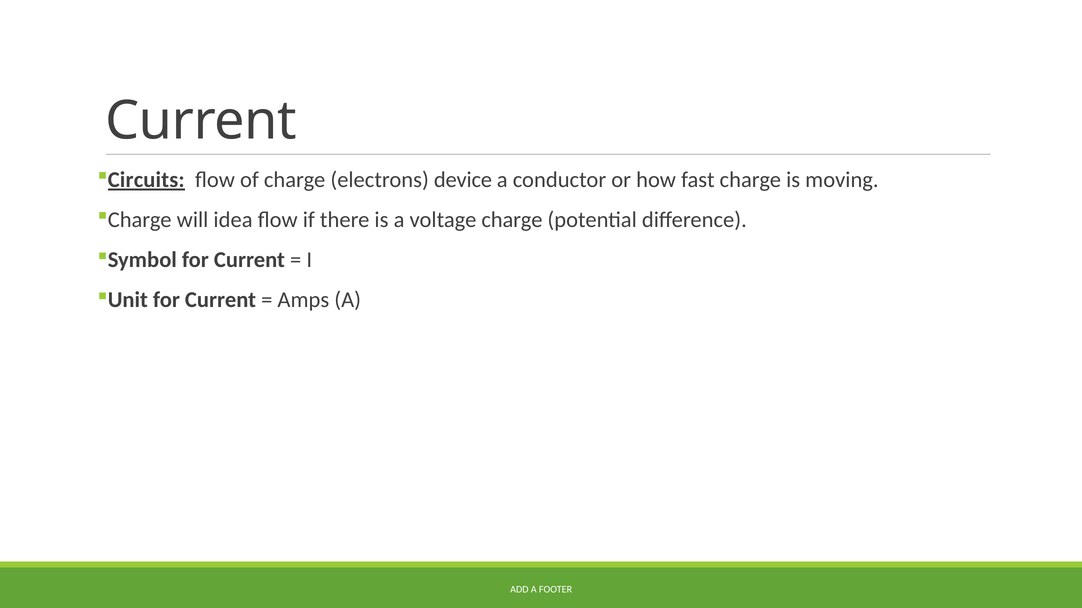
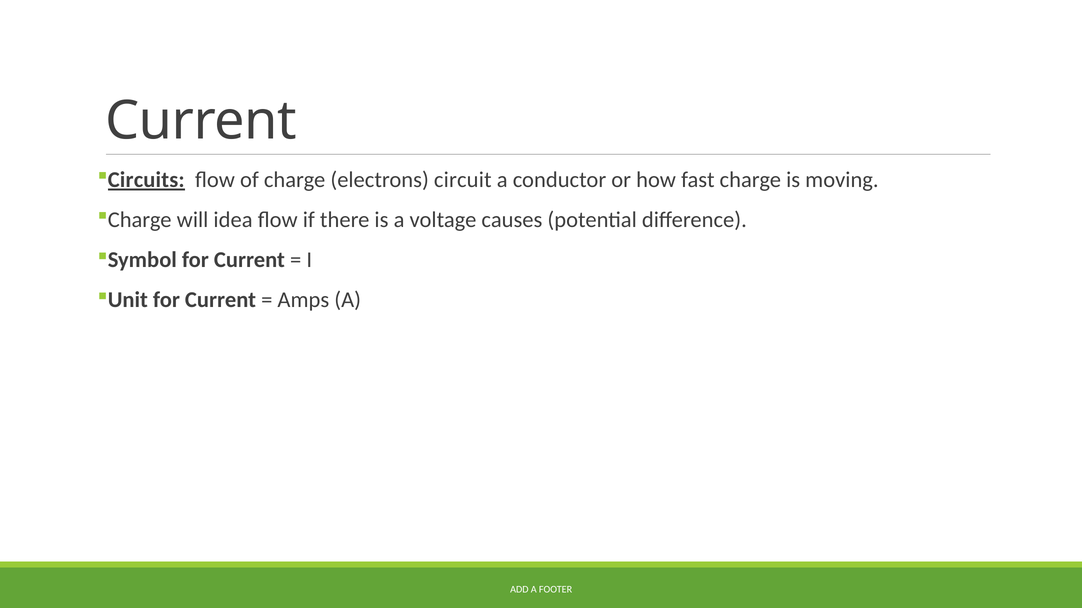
device: device -> circuit (463, 180)
voltage charge: charge -> causes (512, 220)
